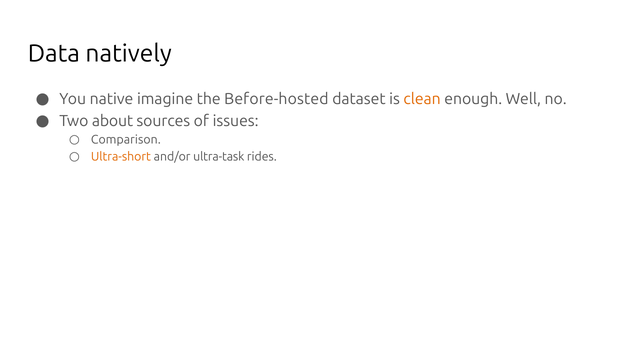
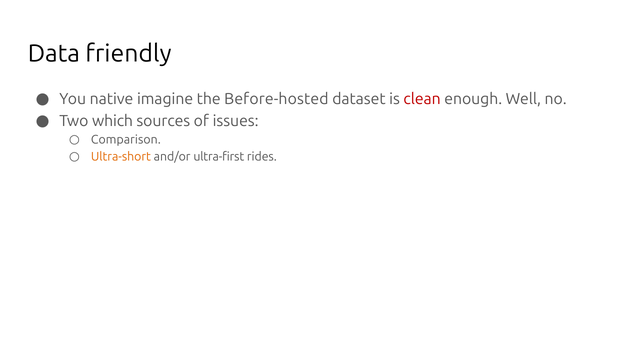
natively: natively -> friendly (129, 53)
clean colour: orange -> red (422, 99)
about: about -> which (113, 121)
ultra-task: ultra-task -> ultra-first (219, 157)
